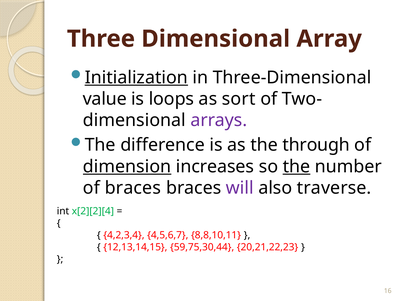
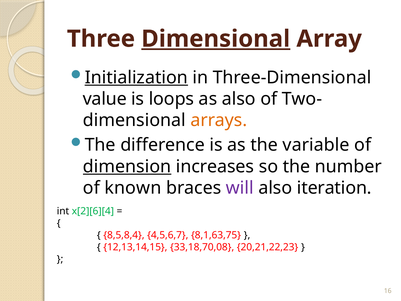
Dimensional underline: none -> present (216, 39)
as sort: sort -> also (239, 99)
arrays colour: purple -> orange (219, 120)
through: through -> variable (316, 145)
the underline: present -> none (297, 166)
of braces: braces -> known (133, 188)
traverse: traverse -> iteration (334, 188)
x[2][2][4: x[2][2][4 -> x[2][6][4 (93, 211)
4,2,3,4: 4,2,3,4 -> 8,5,8,4 (124, 235)
8,8,10,11: 8,8,10,11 -> 8,1,63,75 (216, 235)
59,75,30,44: 59,75,30,44 -> 33,18,70,08 (202, 247)
